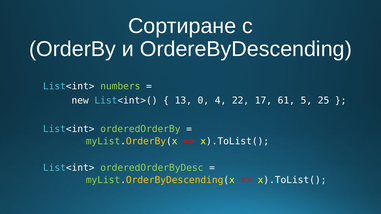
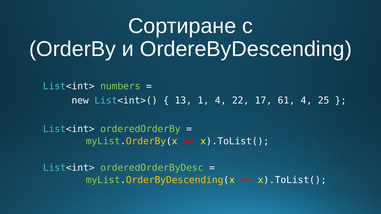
0: 0 -> 1 (203, 101)
61 5: 5 -> 4 (306, 101)
